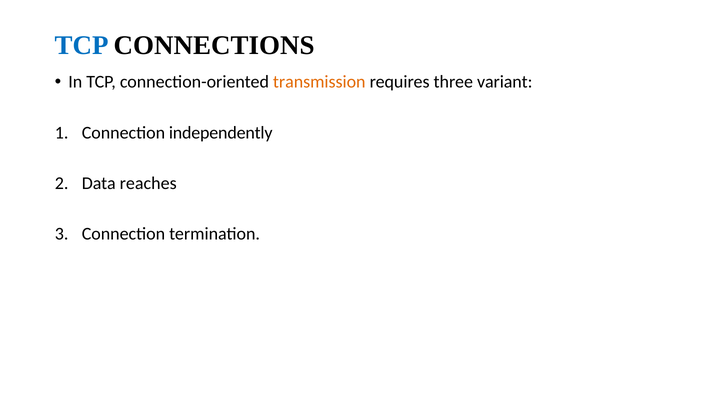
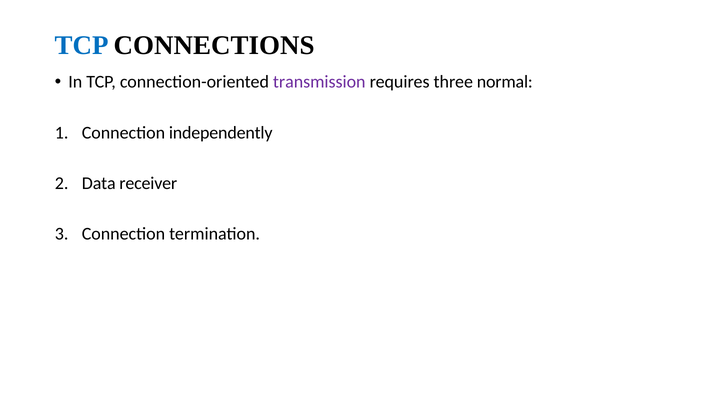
transmission colour: orange -> purple (319, 82)
variant: variant -> normal (505, 82)
reaches: reaches -> receiver (148, 184)
